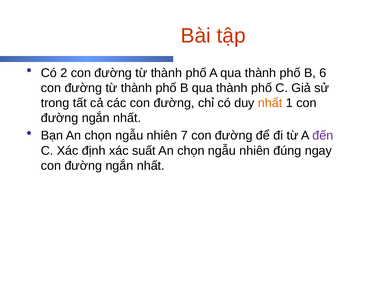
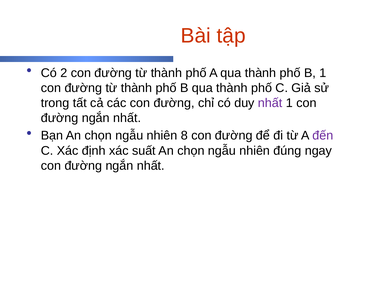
B 6: 6 -> 1 (323, 73)
nhất colour: orange -> purple (270, 103)
7: 7 -> 8 (184, 136)
